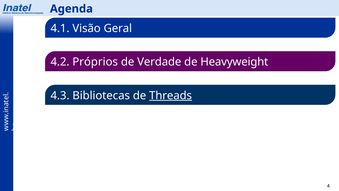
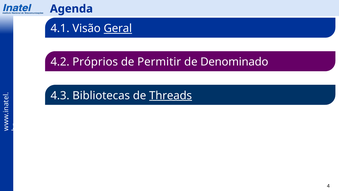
Geral underline: none -> present (118, 28)
Verdade: Verdade -> Permitir (159, 62)
Heavyweight: Heavyweight -> Denominado (234, 62)
